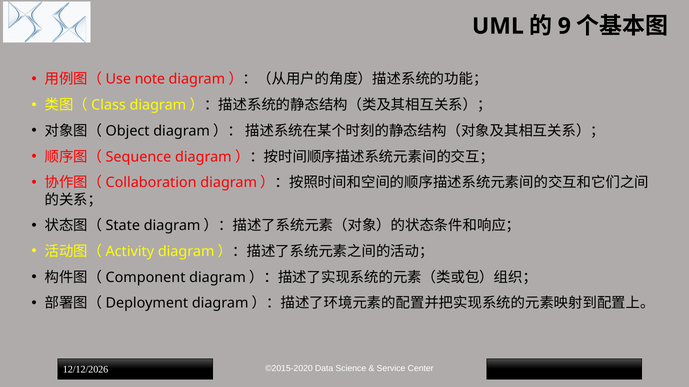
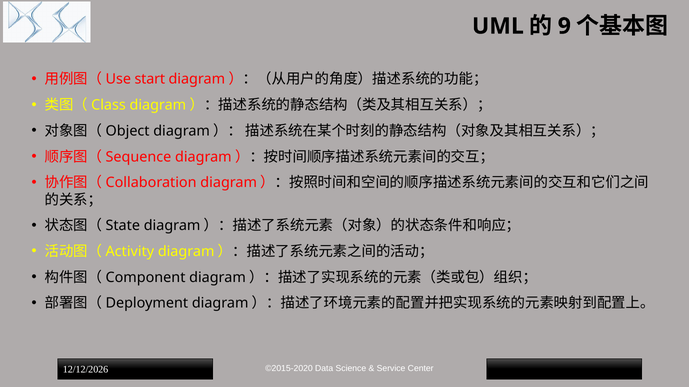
note: note -> start (150, 79)
